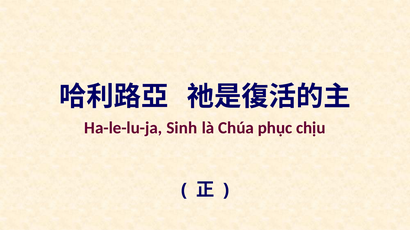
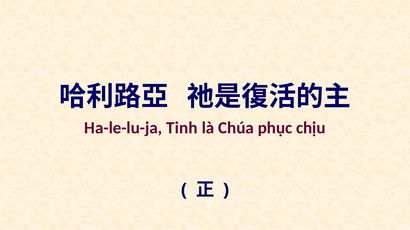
Sinh: Sinh -> Tinh (182, 128)
